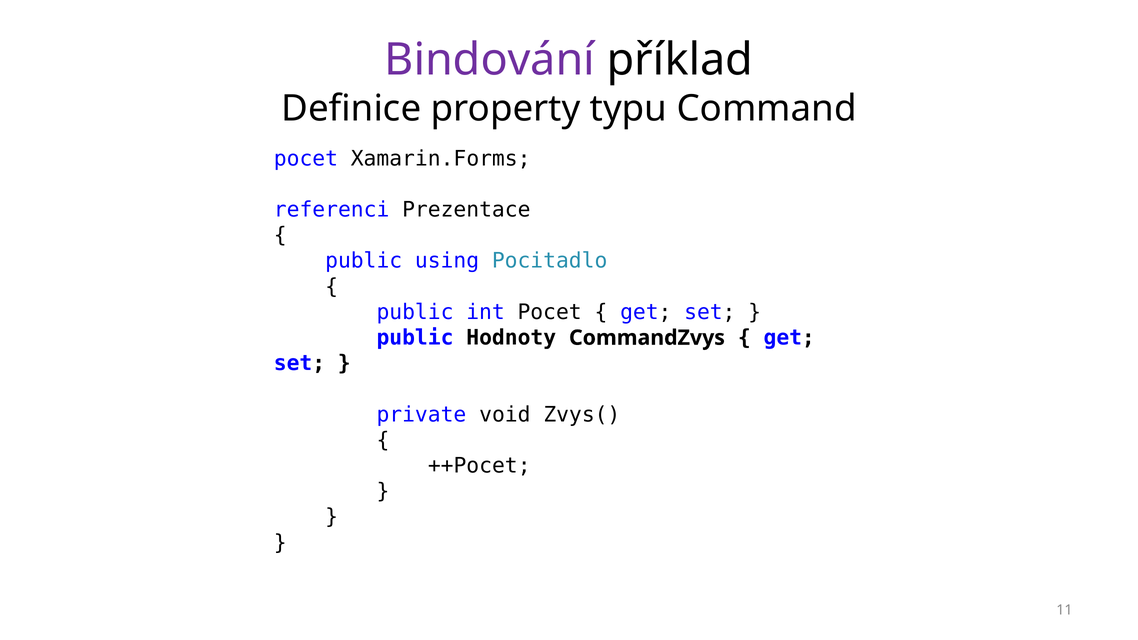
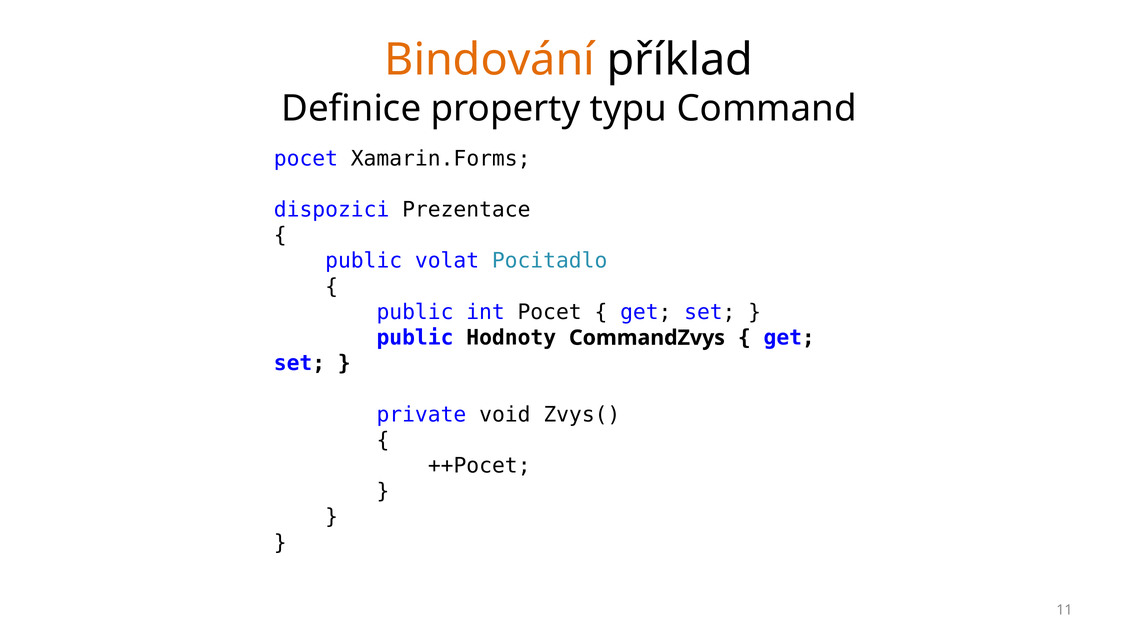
Bindování colour: purple -> orange (490, 60)
referenci: referenci -> dispozici (332, 210)
using: using -> volat (447, 261)
